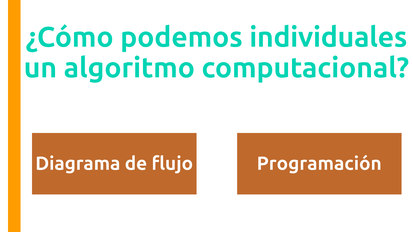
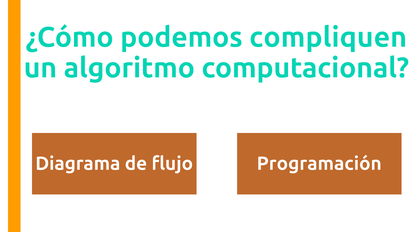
individuales: individuales -> compliquen (328, 37)
